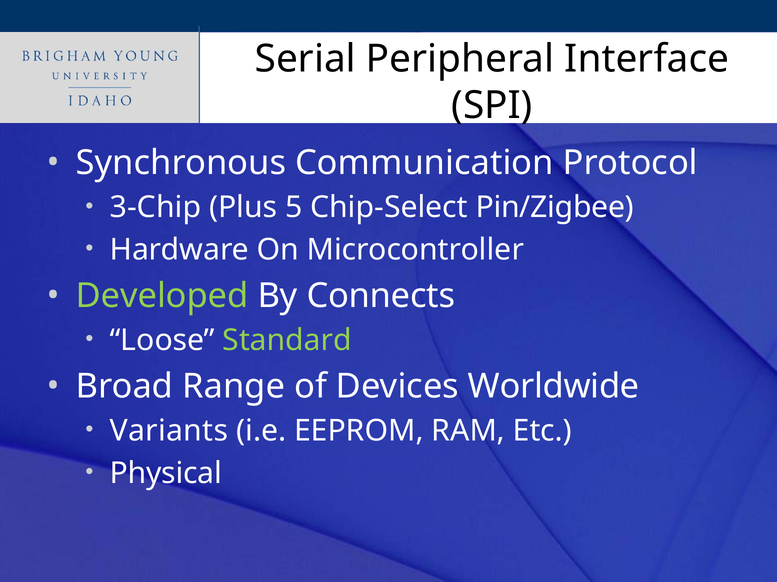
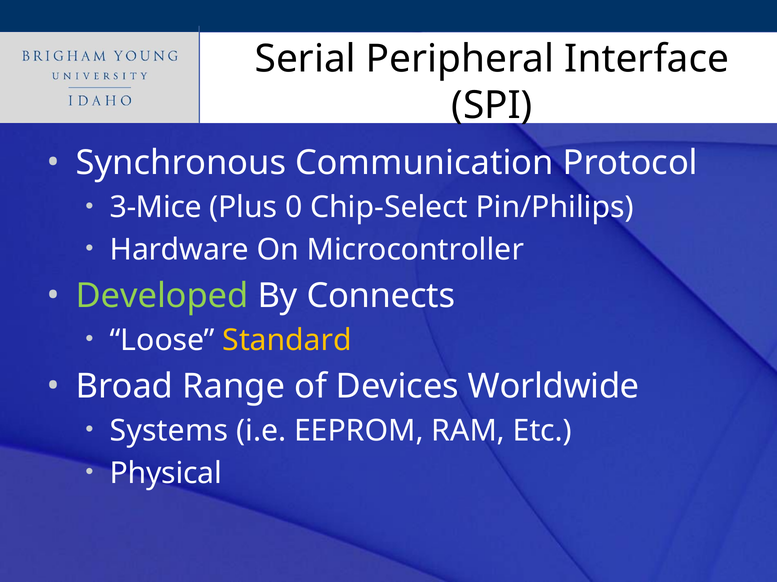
3-Chip: 3-Chip -> 3-Mice (156, 208)
5: 5 -> 0 (294, 208)
Pin/Zigbee: Pin/Zigbee -> Pin/Philips (555, 208)
Standard colour: light green -> yellow (287, 341)
Variants: Variants -> Systems (169, 431)
